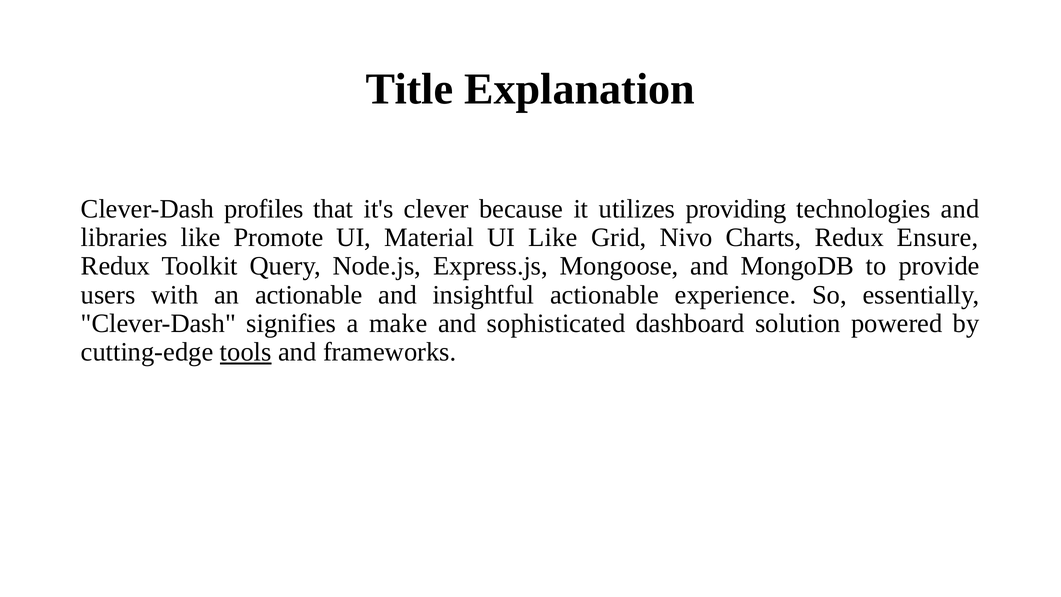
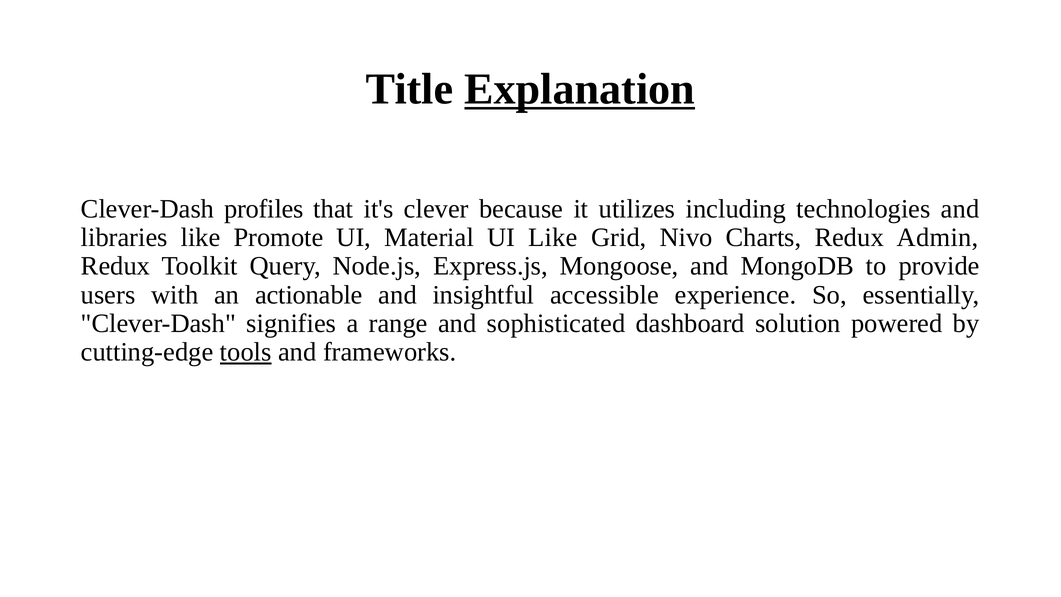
Explanation underline: none -> present (580, 89)
providing: providing -> including (736, 209)
Ensure: Ensure -> Admin (938, 237)
insightful actionable: actionable -> accessible (604, 295)
make: make -> range (398, 323)
